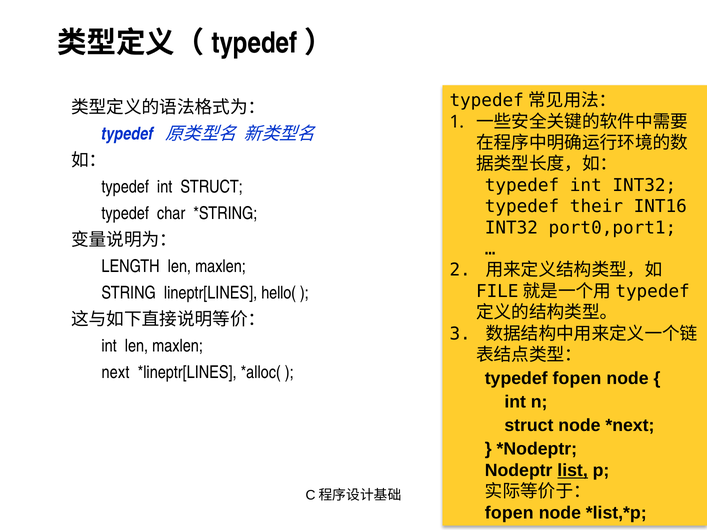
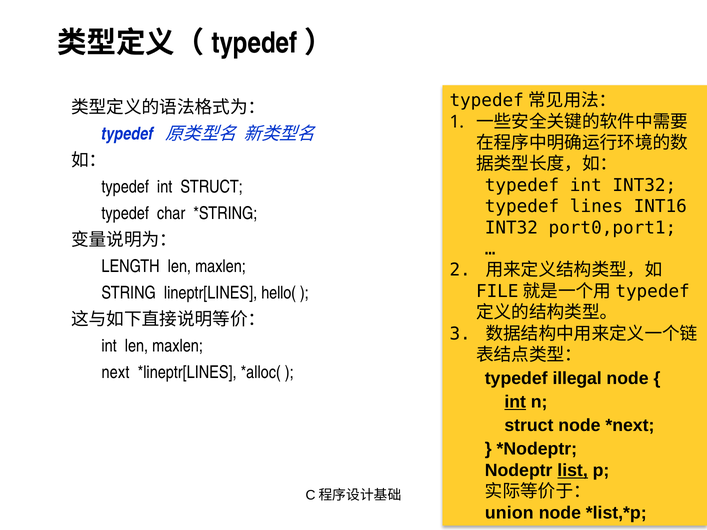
their: their -> lines (596, 207)
typedef fopen: fopen -> illegal (577, 379)
int underline: none -> present (515, 402)
fopen: fopen -> union (509, 513)
